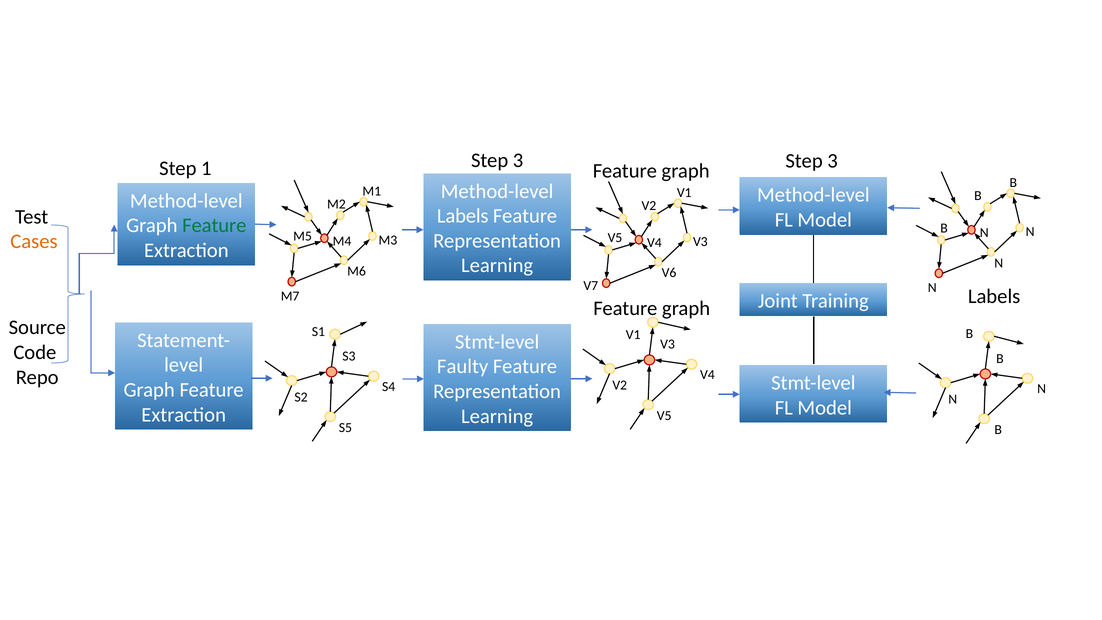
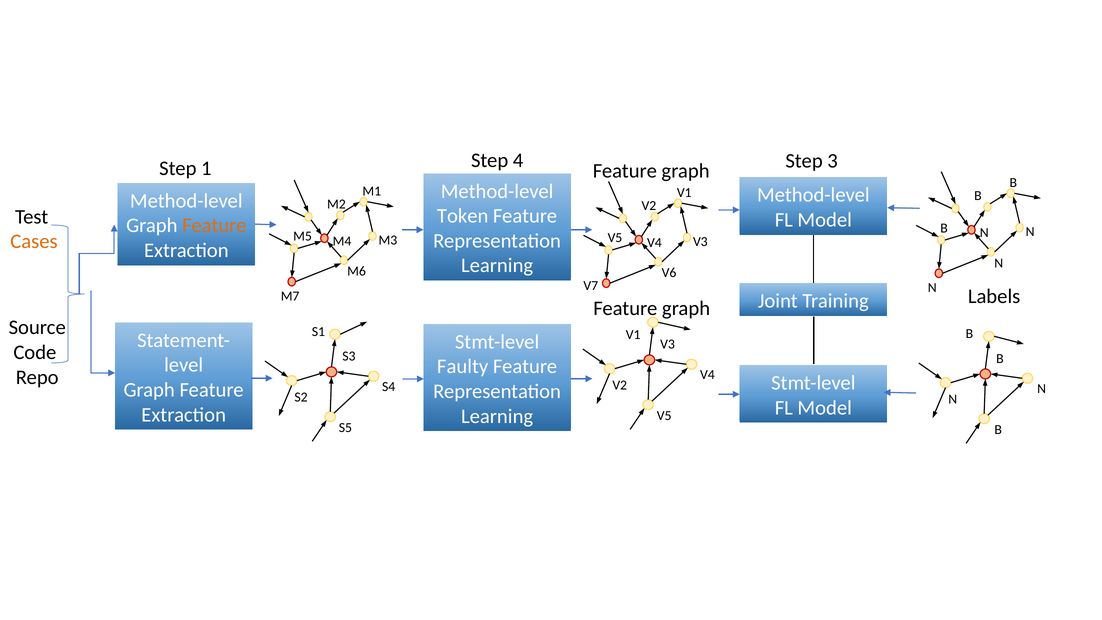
1 Step 3: 3 -> 4 (518, 161)
Labels: Labels -> Token (463, 216)
Feature colour: green -> orange (214, 226)
